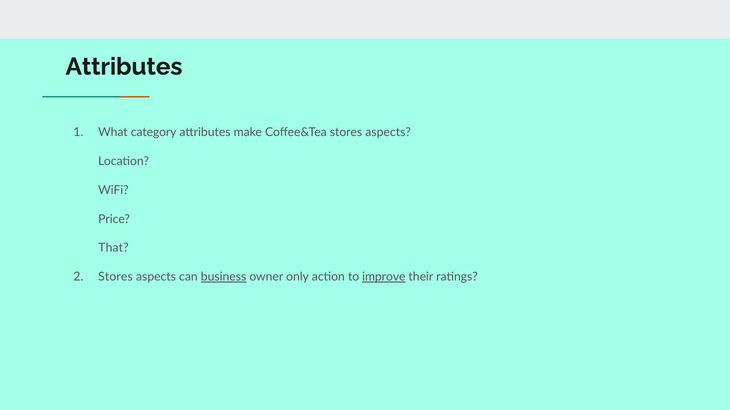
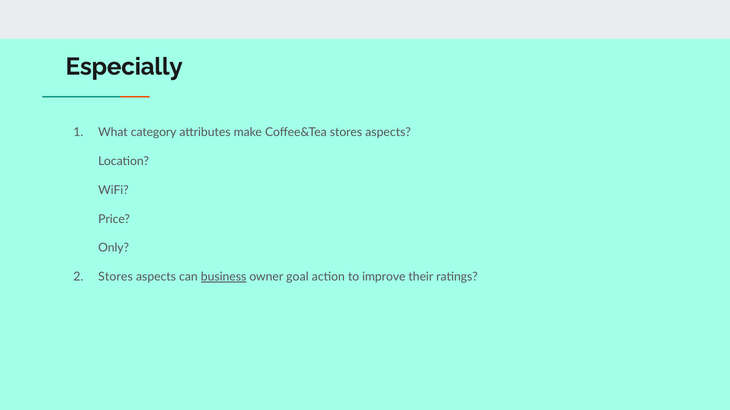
Attributes: Attributes -> Especially (124, 67)
That: That -> Only (114, 248)
only: only -> goal (297, 277)
improve underline: present -> none (384, 277)
